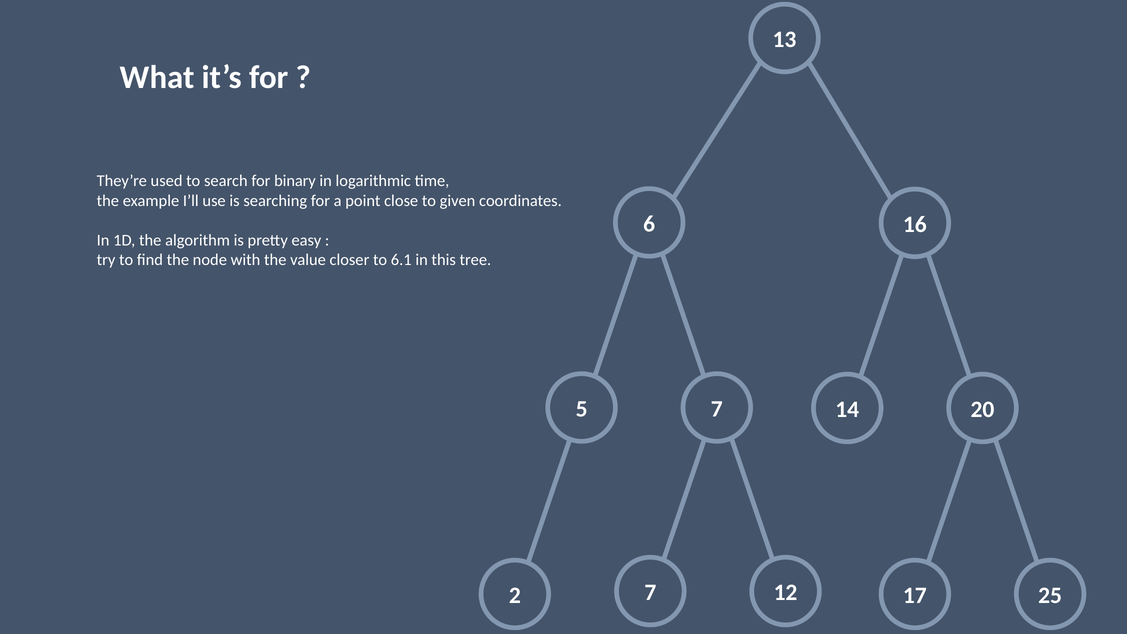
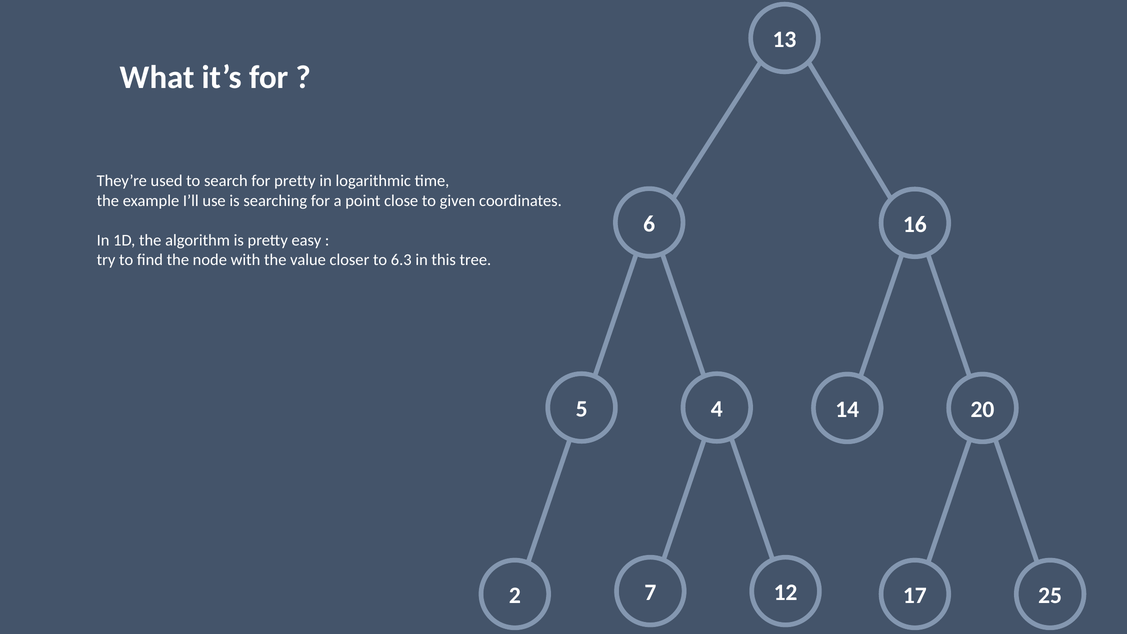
for binary: binary -> pretty (295, 181)
6.1: 6.1 -> 6.3 (401, 260)
5 7: 7 -> 4 (717, 409)
